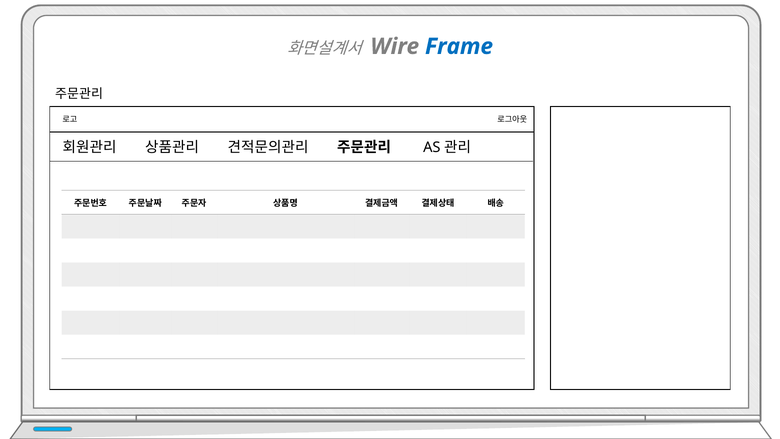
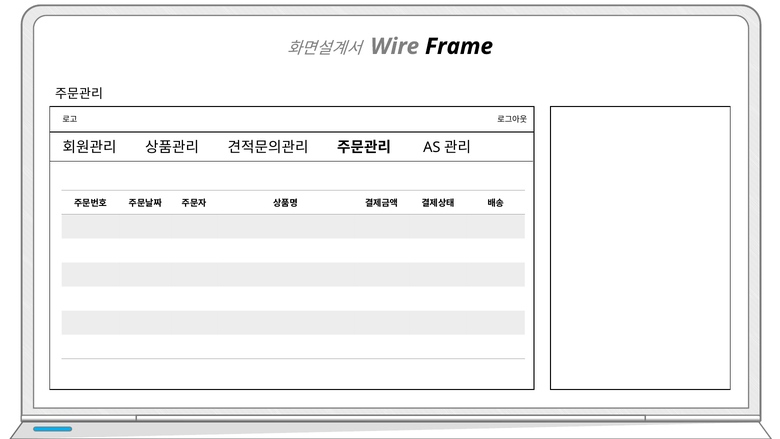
Frame colour: blue -> black (459, 46)
